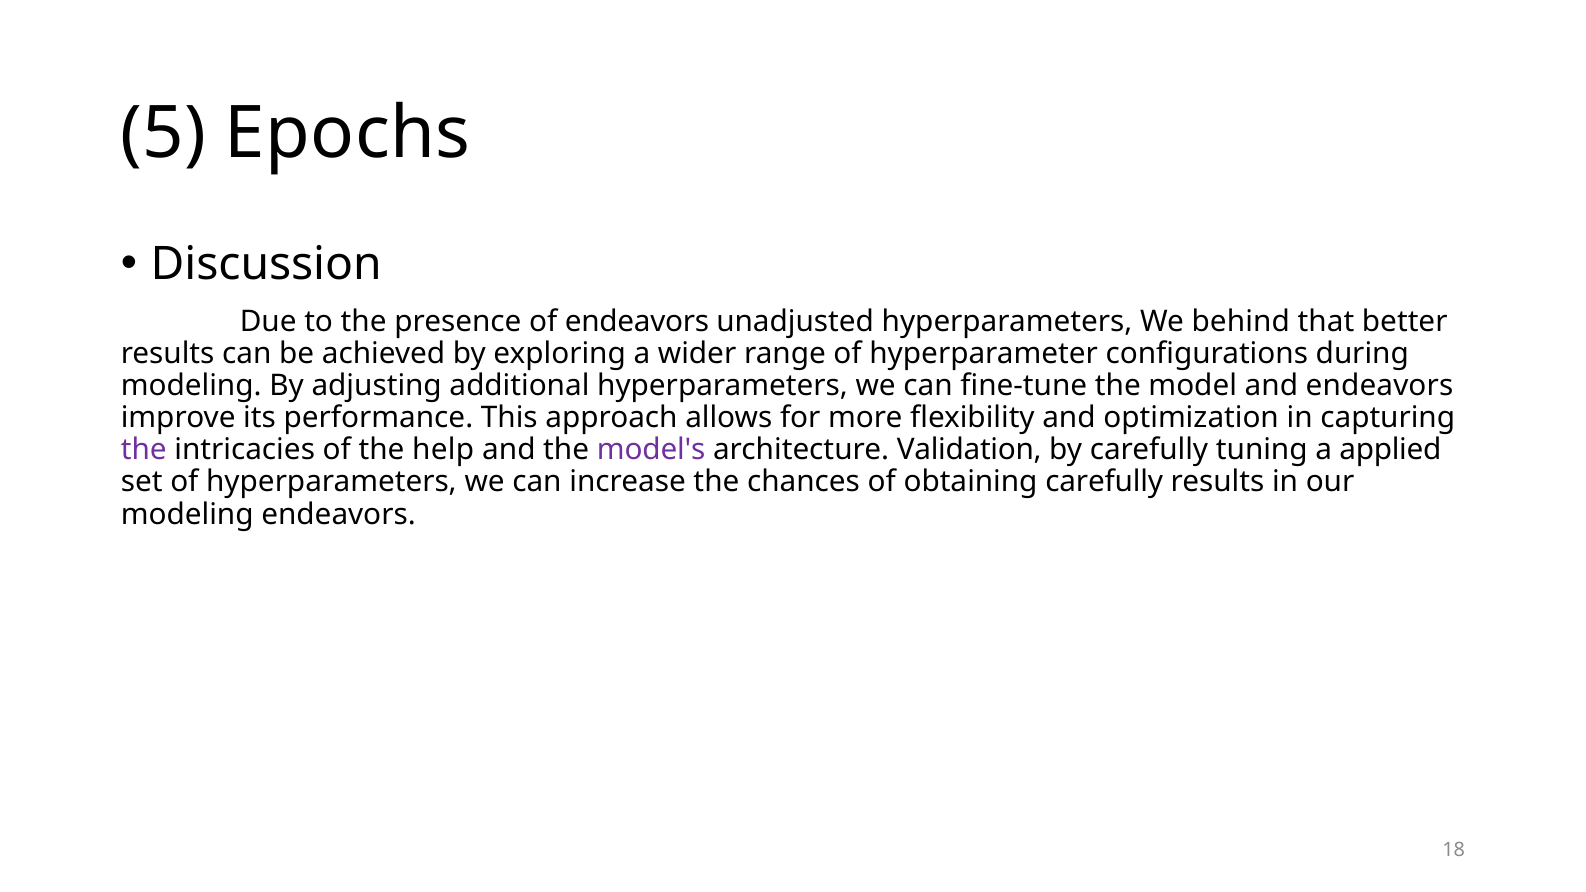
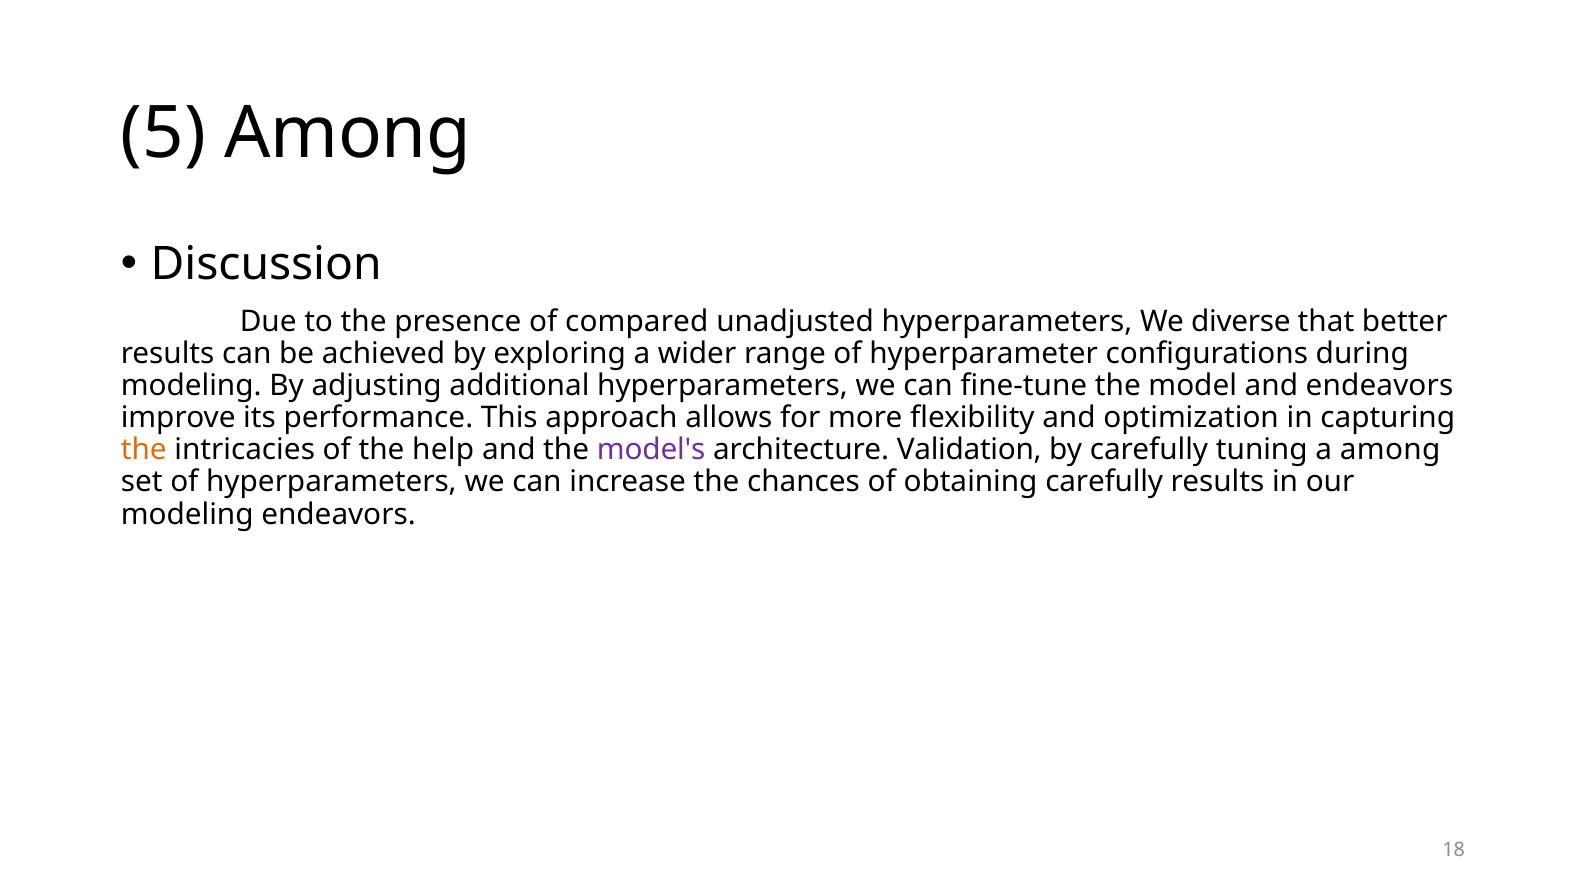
5 Epochs: Epochs -> Among (348, 133)
of endeavors: endeavors -> compared (637, 322)
behind: behind -> diverse (1241, 322)
the colour: purple -> orange (144, 450)
a applied: applied -> among (1390, 450)
